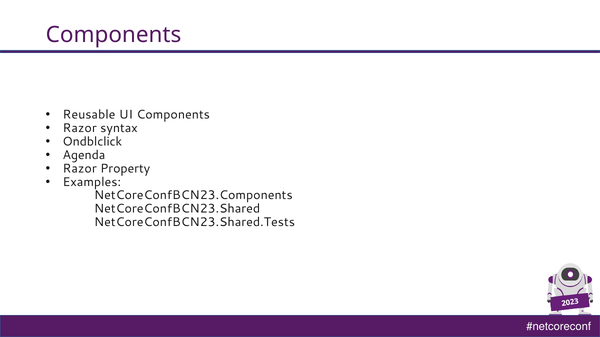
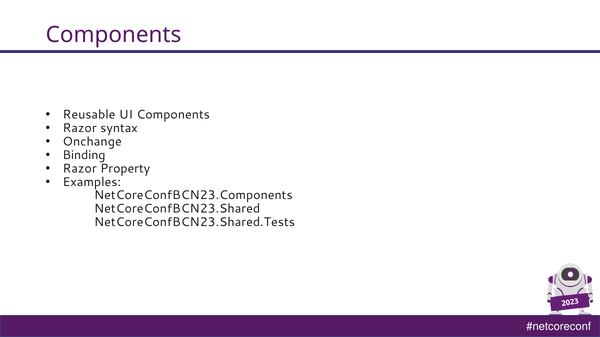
Ondblclick: Ondblclick -> Onchange (92, 142)
Agenda: Agenda -> Binding (84, 155)
